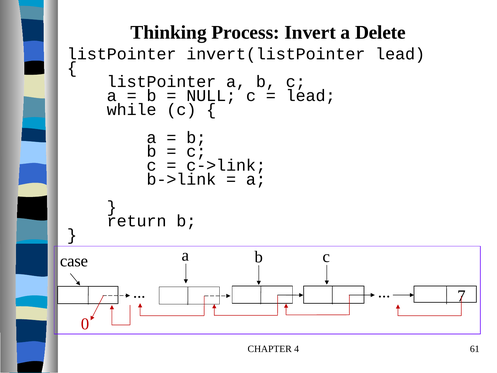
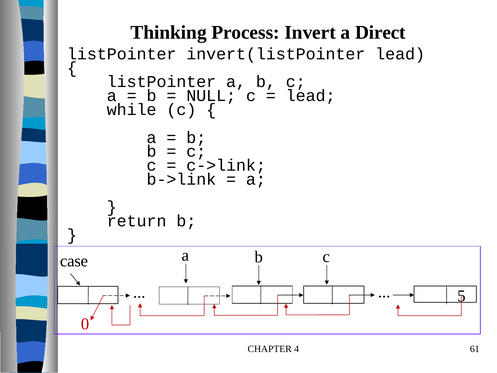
Delete: Delete -> Direct (380, 32)
7: 7 -> 5 (461, 296)
